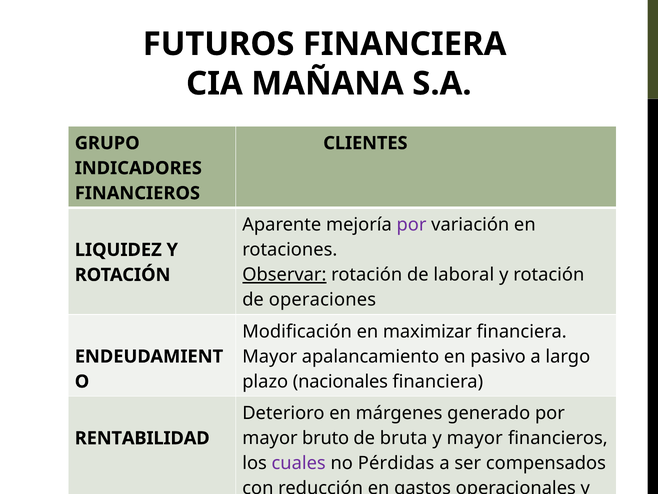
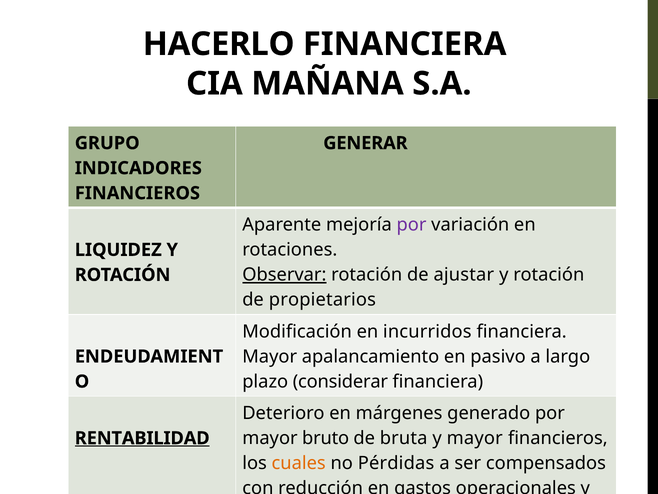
FUTUROS: FUTUROS -> HACERLO (219, 44)
CLIENTES: CLIENTES -> GENERAR (365, 143)
laboral: laboral -> ajustar (464, 275)
operaciones: operaciones -> propietarios (322, 300)
maximizar: maximizar -> incurridos (427, 331)
nacionales: nacionales -> considerar (340, 381)
RENTABILIDAD underline: none -> present (142, 438)
cuales colour: purple -> orange (299, 463)
